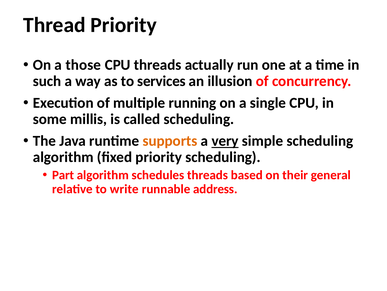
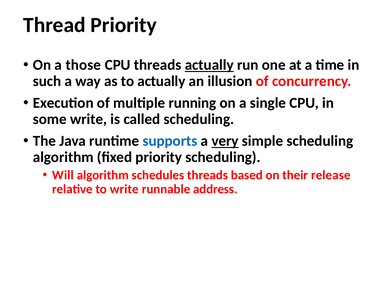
actually underline: none -> present (209, 65)
to services: services -> actually (161, 81)
some millis: millis -> write (89, 119)
supports colour: orange -> blue (170, 141)
Part: Part -> Will (63, 175)
general: general -> release (331, 175)
